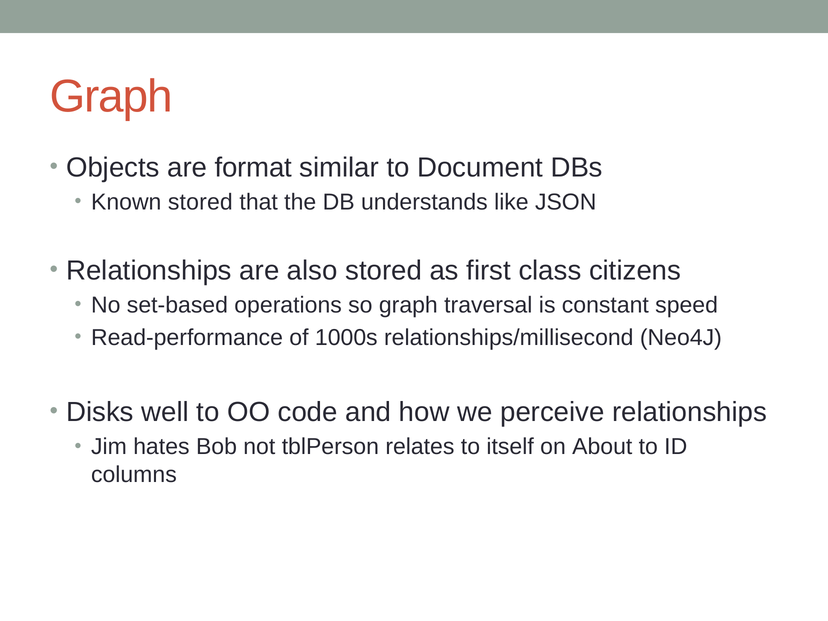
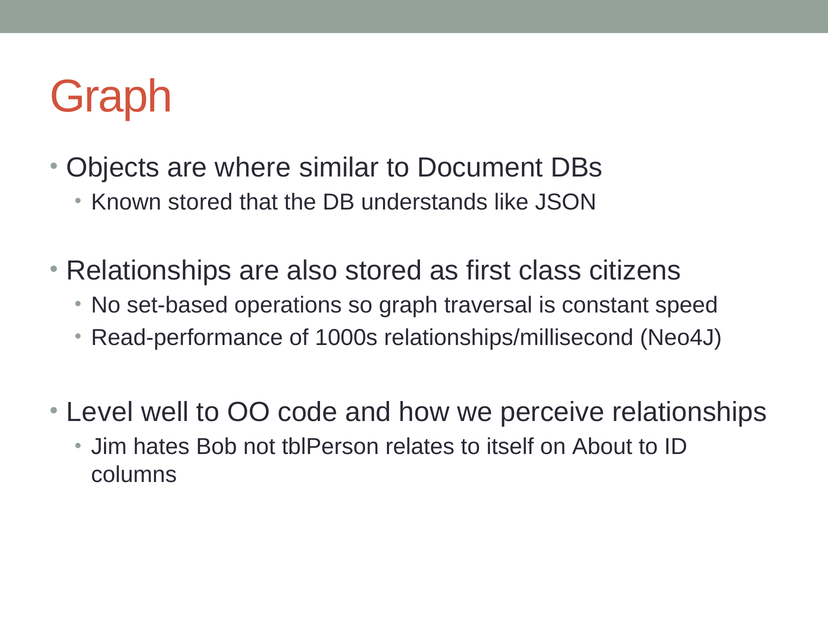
format: format -> where (253, 168)
Disks: Disks -> Level (100, 412)
